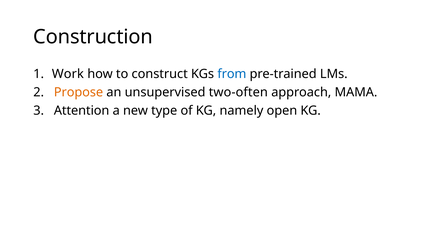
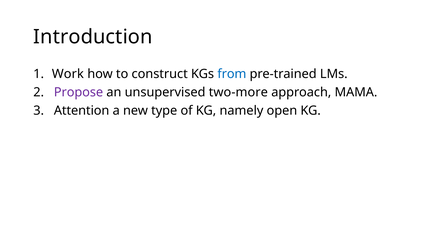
Construction: Construction -> Introduction (93, 37)
Propose colour: orange -> purple (78, 92)
two-often: two-often -> two-more (238, 92)
